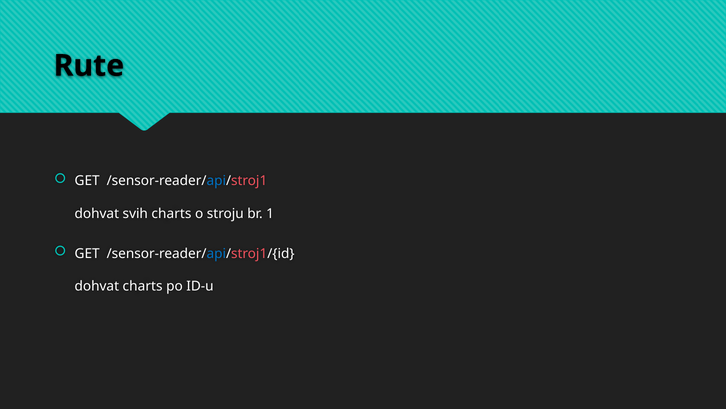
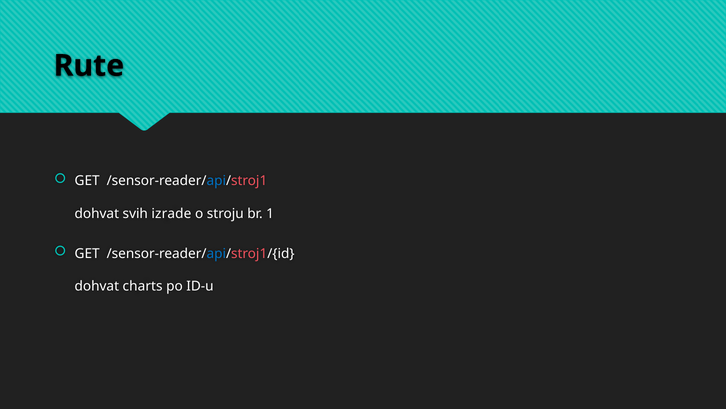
svih charts: charts -> izrade (171, 213)
